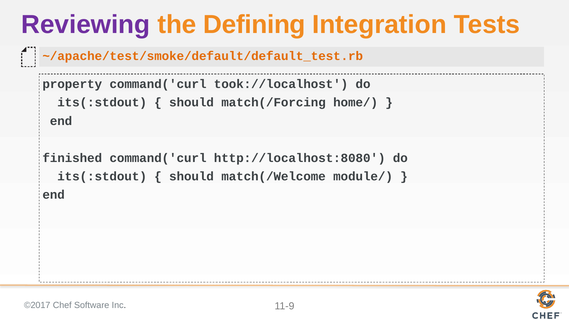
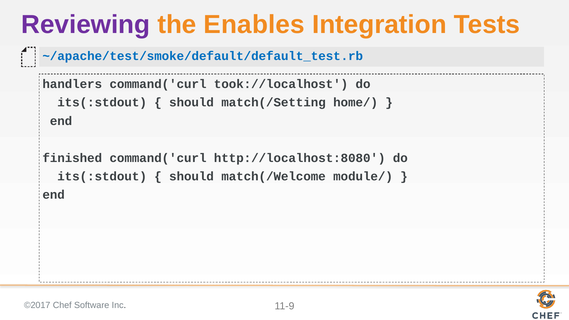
Defining: Defining -> Enables (254, 25)
~/apache/test/smoke/default/default_test.rb colour: orange -> blue (203, 56)
property: property -> handlers (72, 84)
match(/Forcing: match(/Forcing -> match(/Setting (274, 102)
